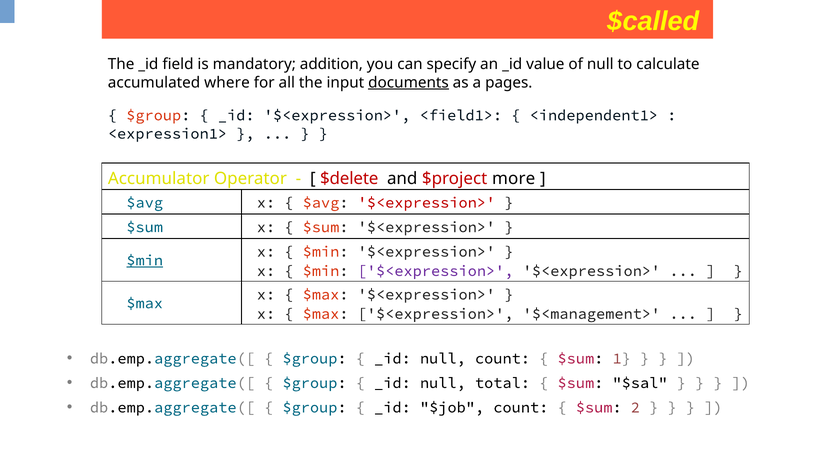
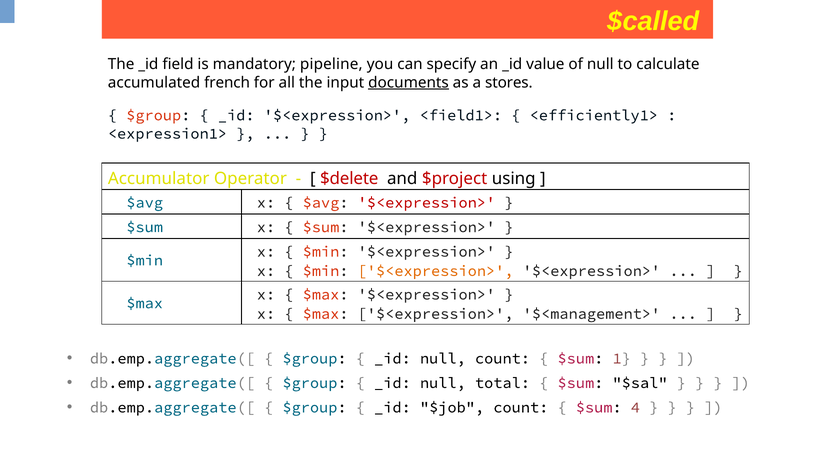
addition: addition -> pipeline (331, 64)
where: where -> french (227, 83)
pages: pages -> stores (509, 83)
<independent1>: <independent1> -> <efficiently1> (594, 115)
more: more -> using (514, 178)
$min underline: present -> none (145, 260)
$<expression> colour: purple -> orange (436, 271)
2: 2 -> 4 (635, 407)
